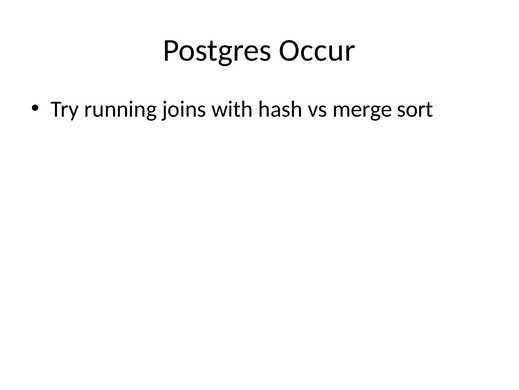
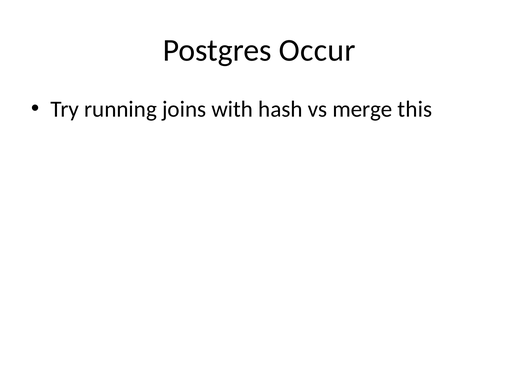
sort: sort -> this (415, 109)
